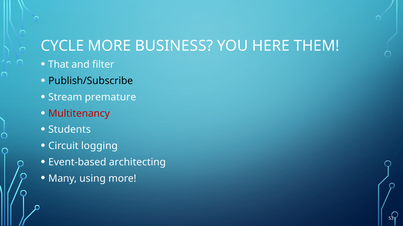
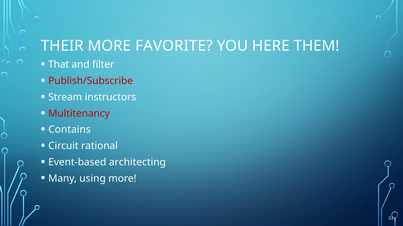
CYCLE: CYCLE -> THEIR (62, 46)
BUSINESS: BUSINESS -> FAVORITE (174, 46)
Publish/Subscribe colour: black -> red (91, 81)
premature: premature -> instructors (110, 97)
Students: Students -> Contains (70, 130)
logging: logging -> rational (99, 146)
